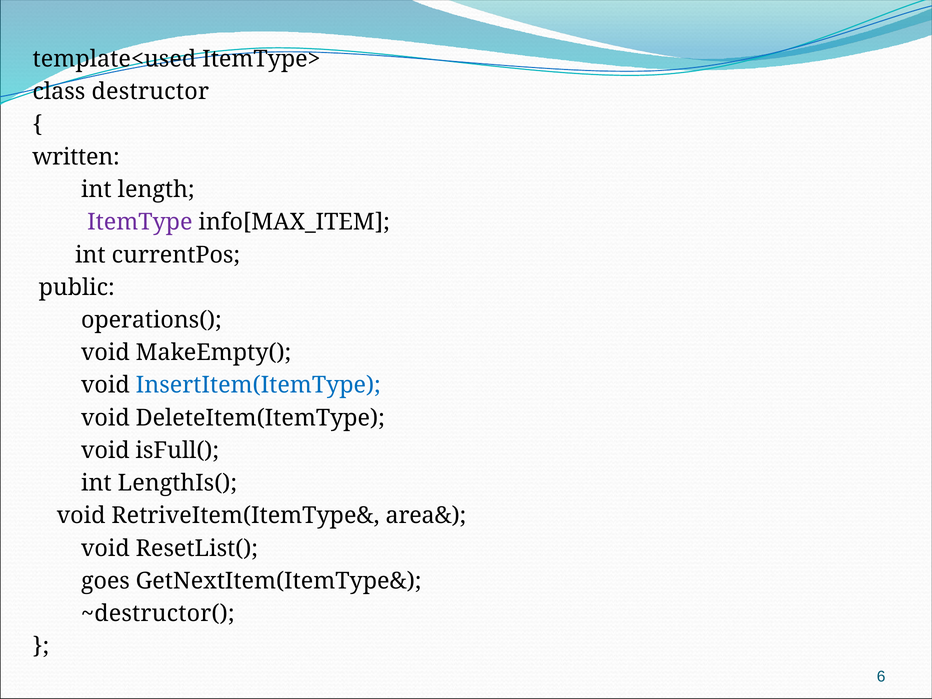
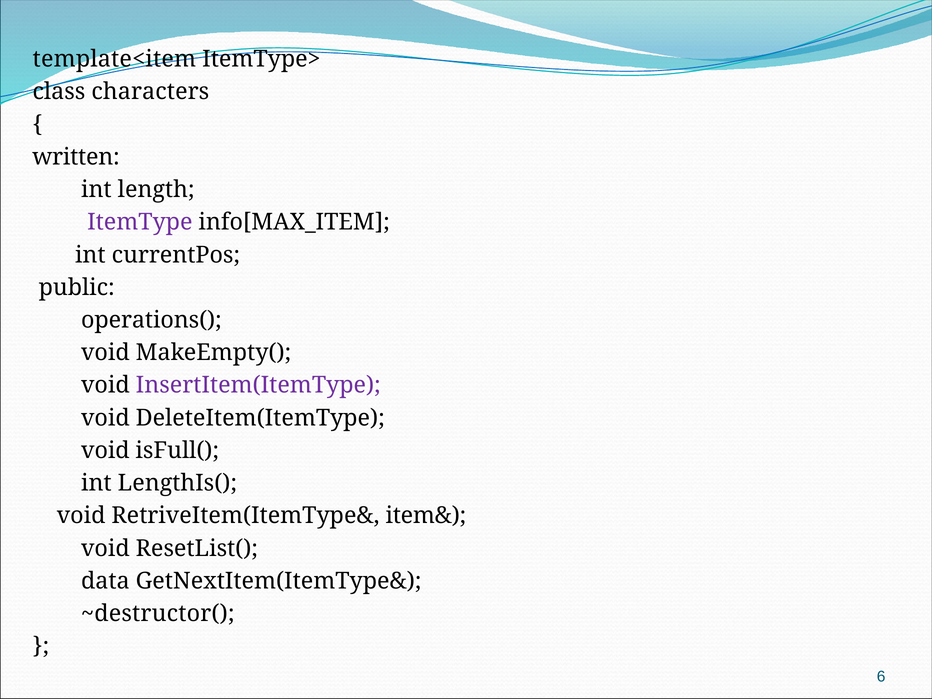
template<used: template<used -> template<item (114, 59)
destructor: destructor -> characters (150, 92)
InsertItem(ItemType colour: blue -> purple (258, 385)
area&: area& -> item& (426, 516)
goes: goes -> data (105, 581)
